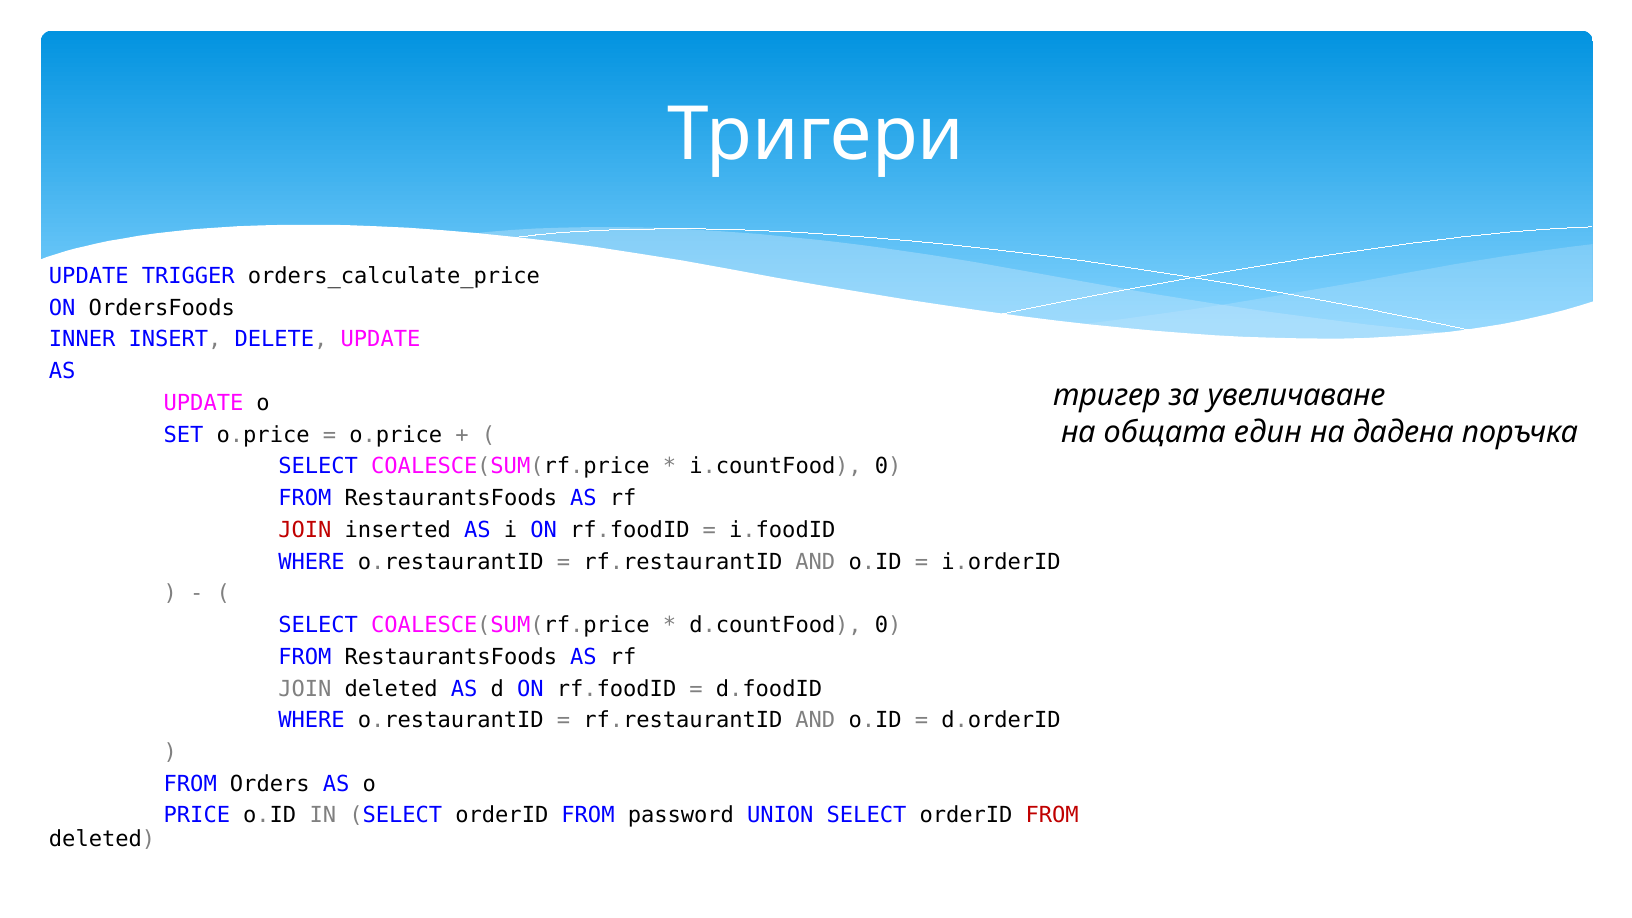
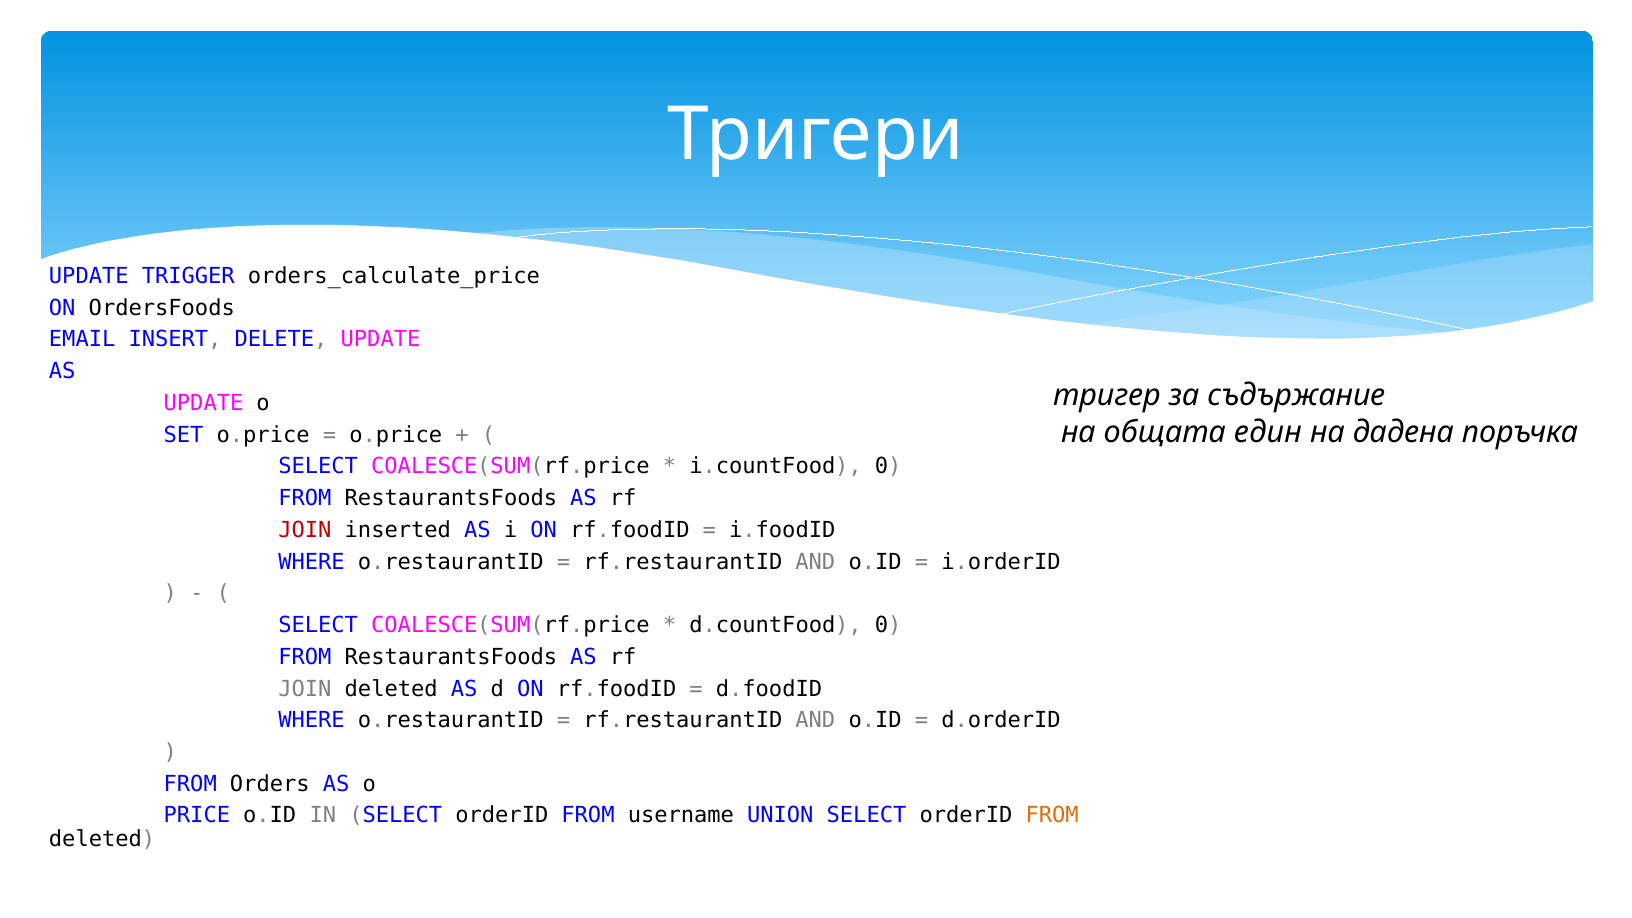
INNER: INNER -> EMAIL (82, 340)
увеличаване: увеличаване -> съдържание (1296, 395)
password: password -> username (681, 815)
FROM colour: red -> orange (1052, 815)
